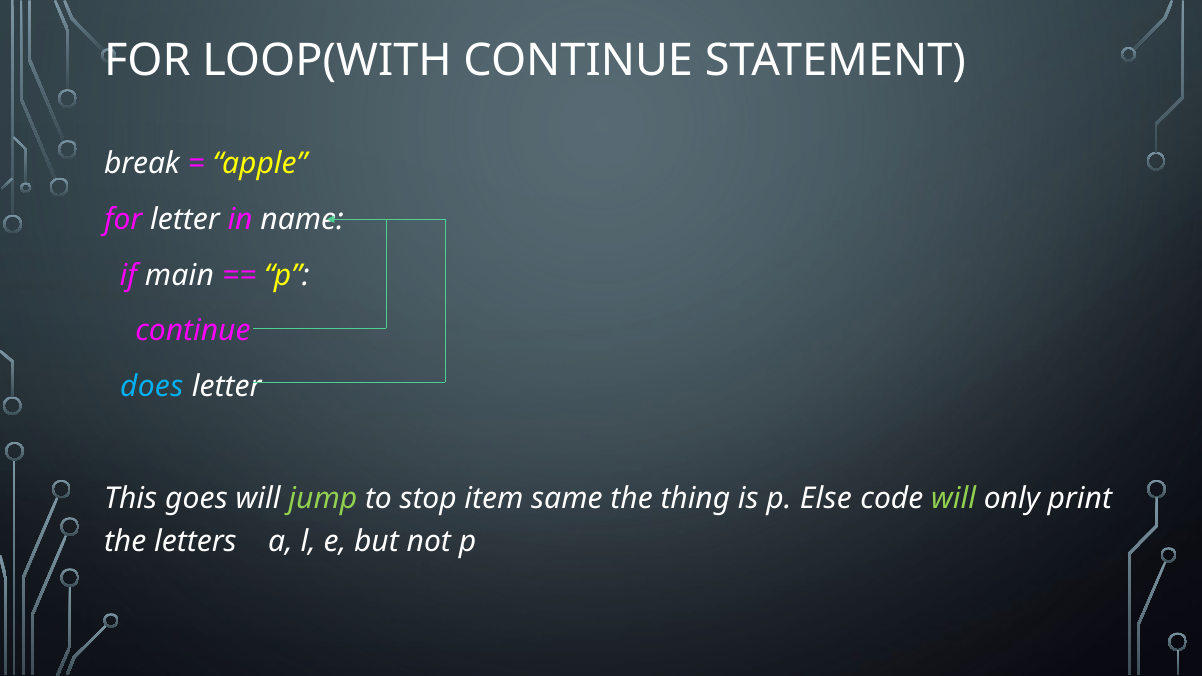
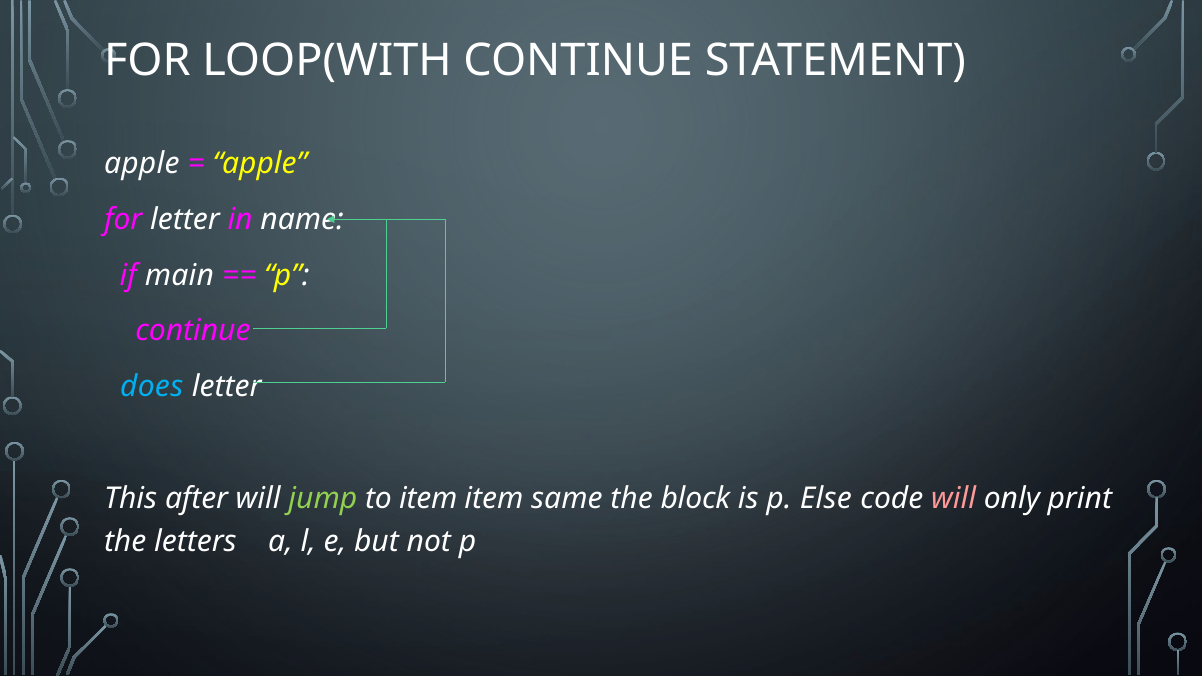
break: break -> apple (142, 164)
goes: goes -> after (197, 498)
to stop: stop -> item (428, 498)
thing: thing -> block (695, 498)
will colour: light green -> pink (954, 498)
